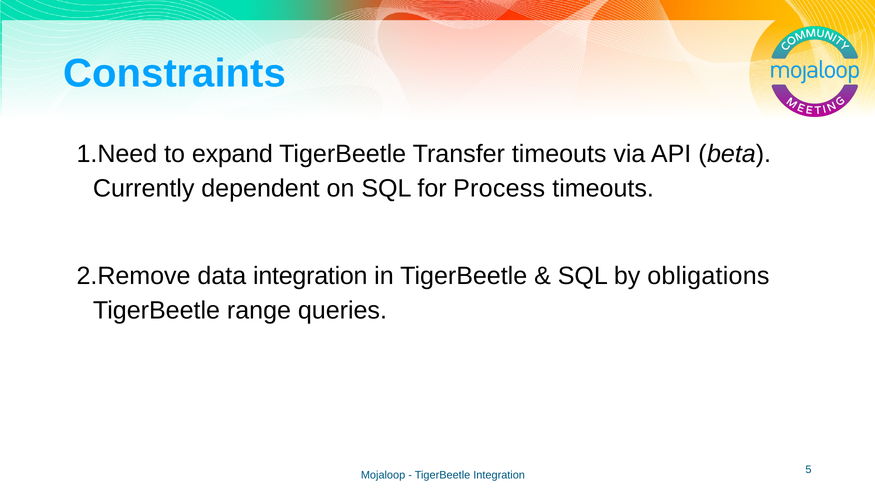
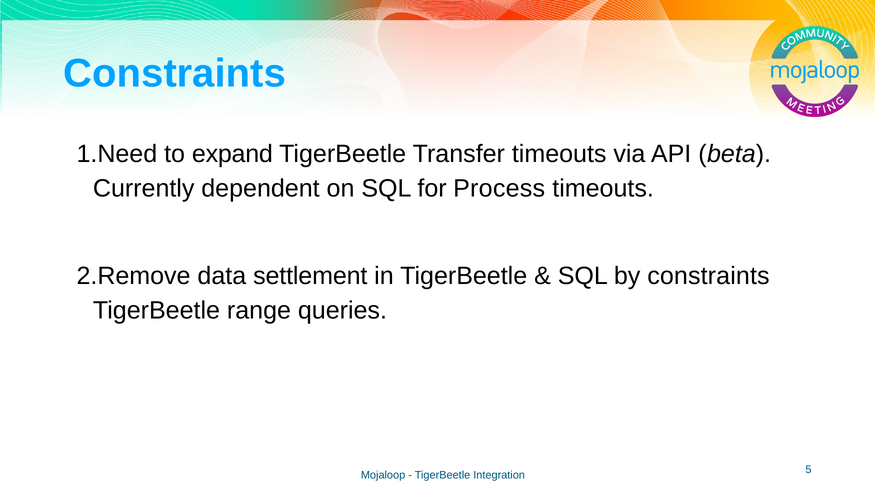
data integration: integration -> settlement (310, 276)
by obligations: obligations -> constraints (708, 276)
